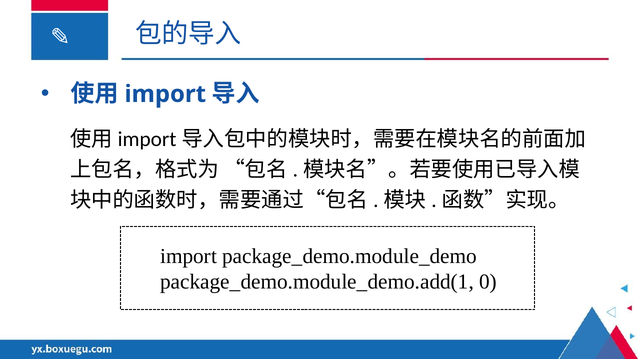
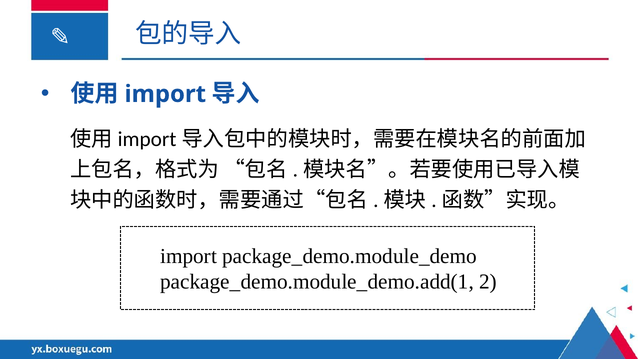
0: 0 -> 2 (488, 282)
